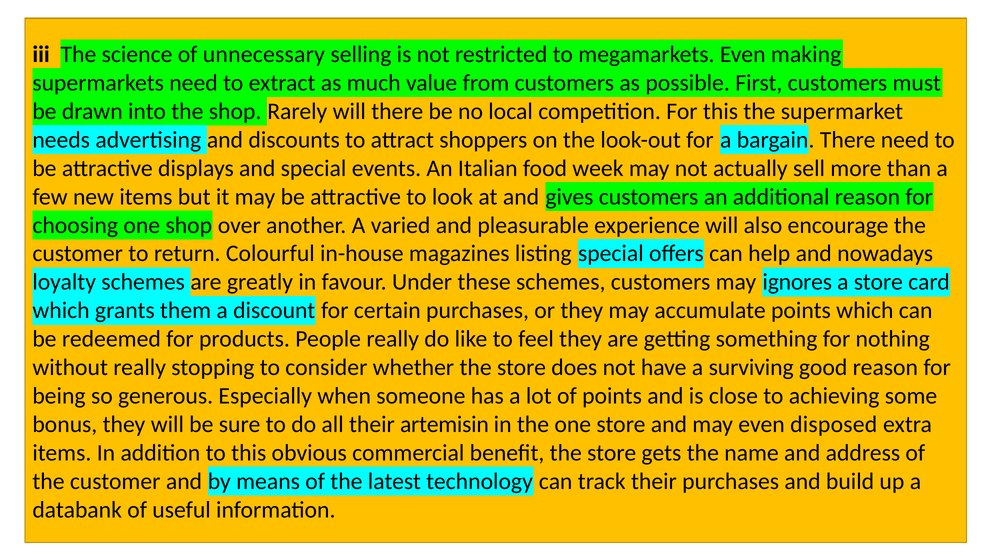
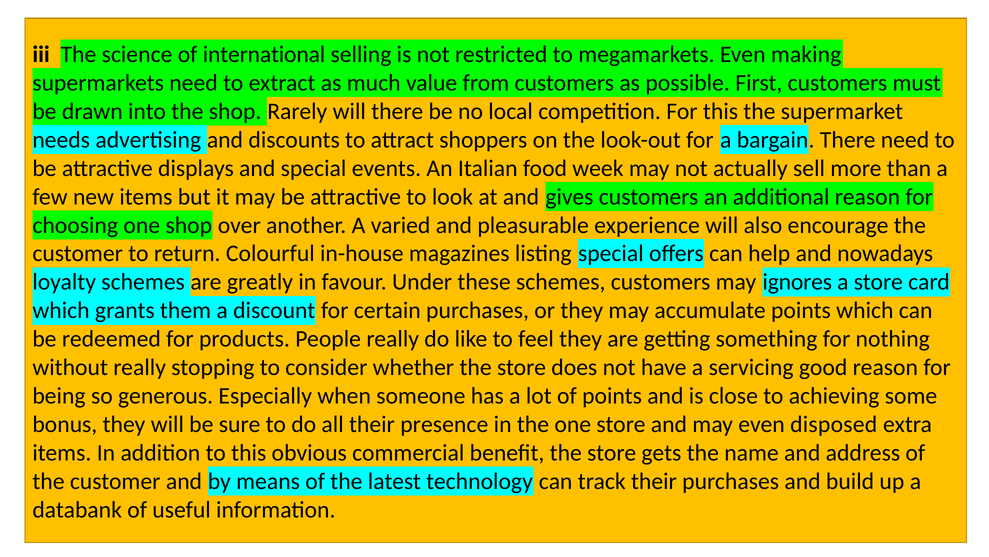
unnecessary: unnecessary -> international (264, 54)
surviving: surviving -> servicing (751, 367)
artemisin: artemisin -> presence (444, 424)
